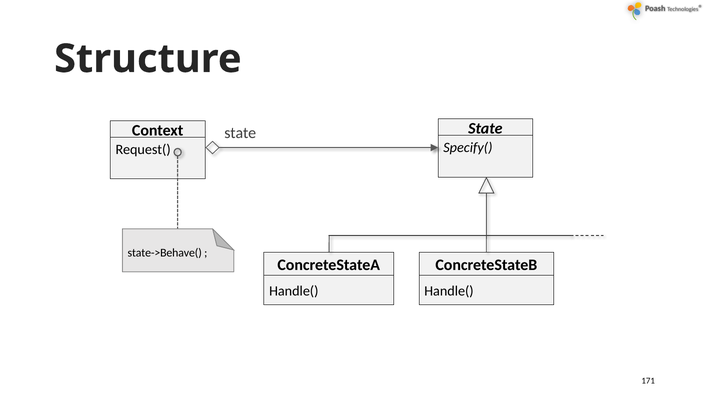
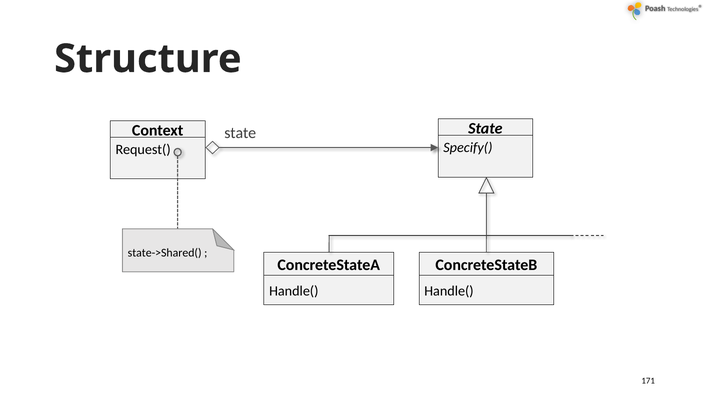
state->Behave(: state->Behave( -> state->Shared( (165, 253)
